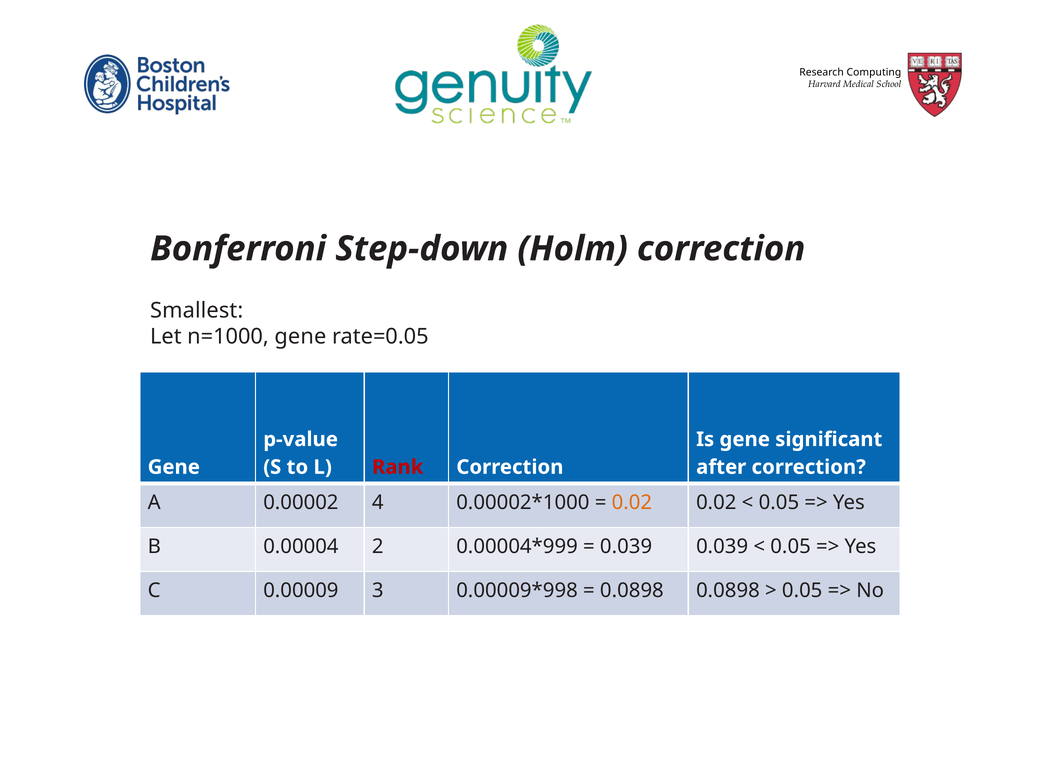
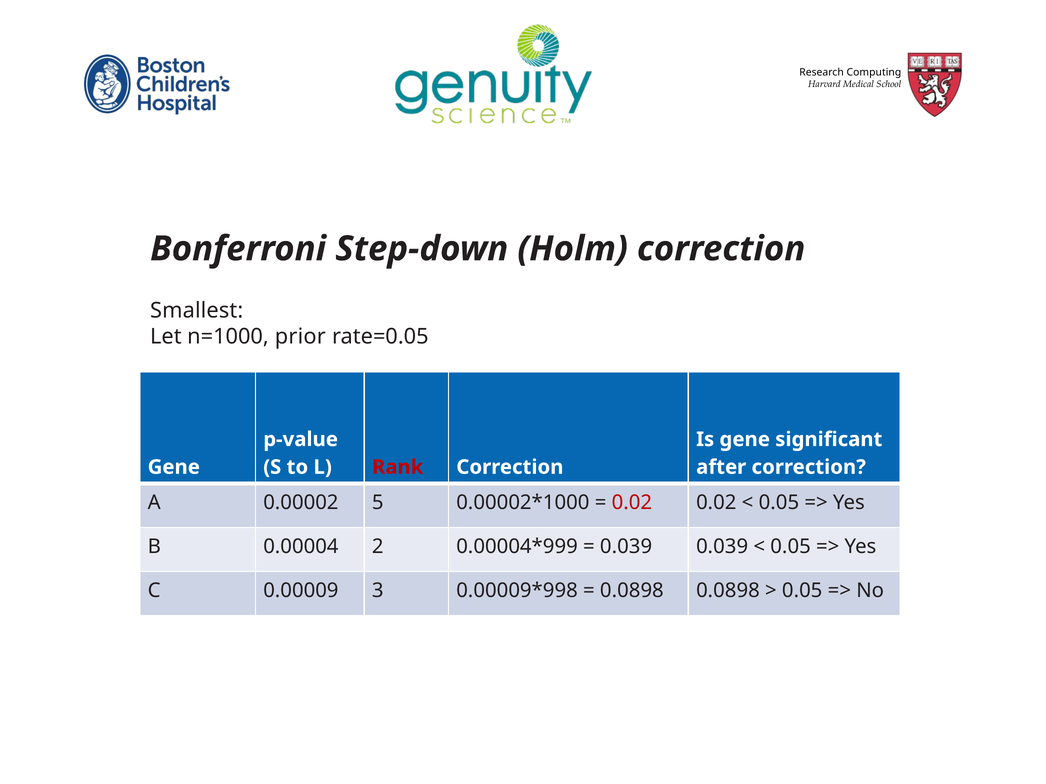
n=1000 gene: gene -> prior (300, 337)
4: 4 -> 5 (378, 503)
0.02 colour: orange -> red (632, 503)
